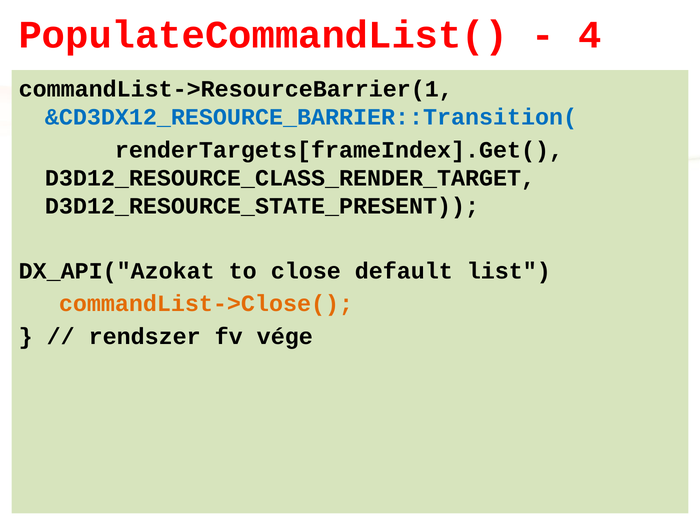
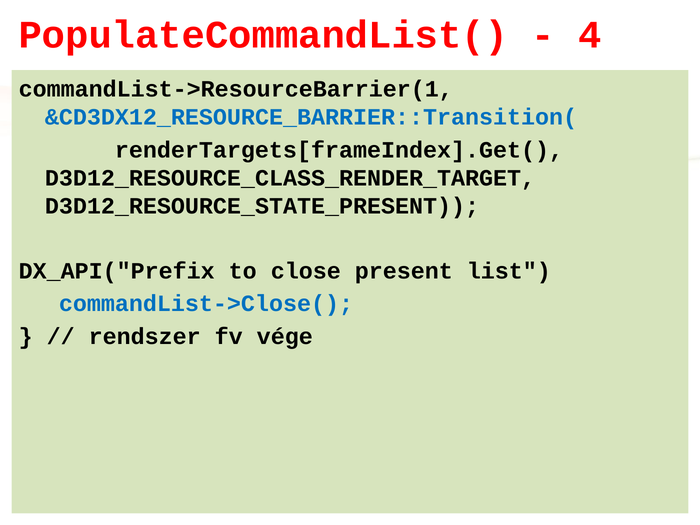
DX_API("Azokat: DX_API("Azokat -> DX_API("Prefix (117, 271)
default: default -> present (404, 271)
commandList->Close( colour: orange -> blue (206, 304)
